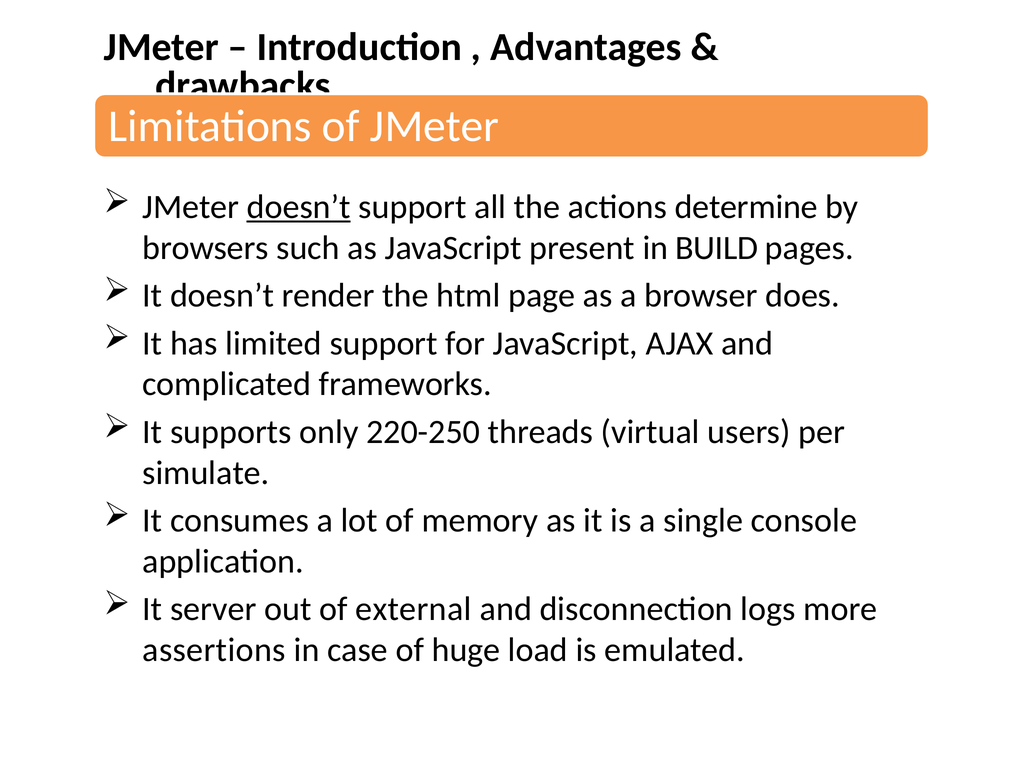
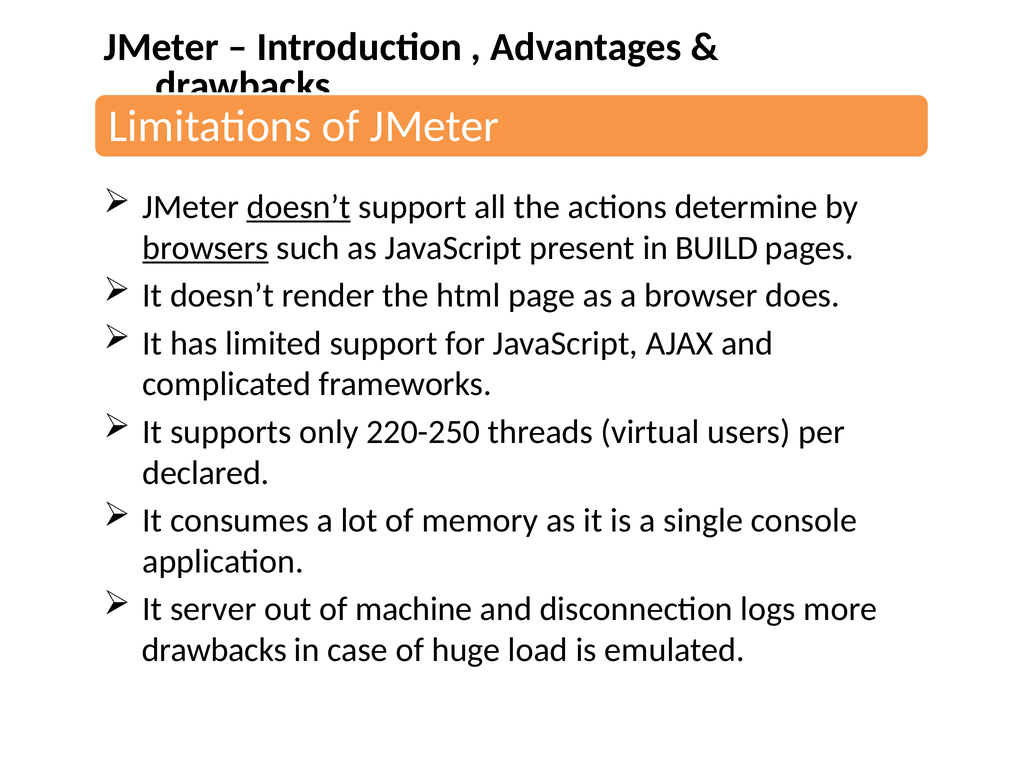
browsers underline: none -> present (205, 248)
simulate: simulate -> declared (206, 473)
external: external -> machine (414, 609)
assertions: assertions -> drawbacks (214, 650)
